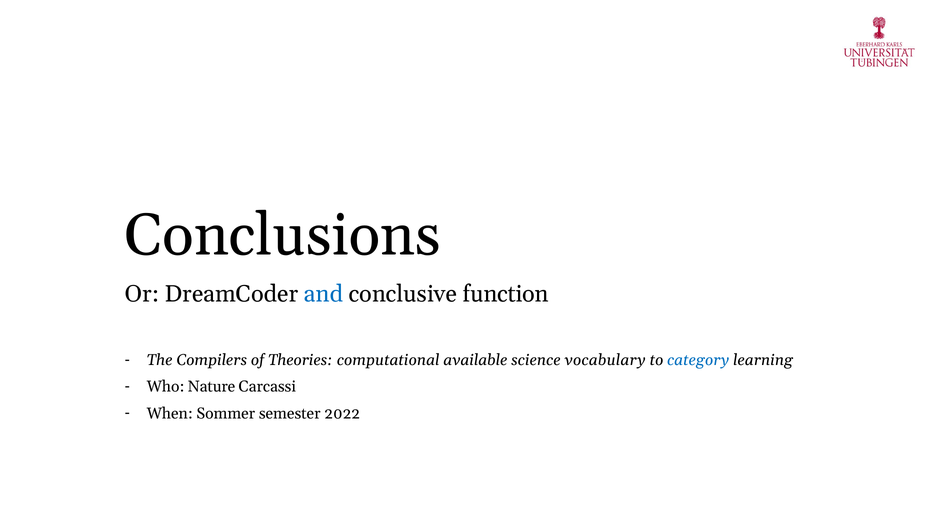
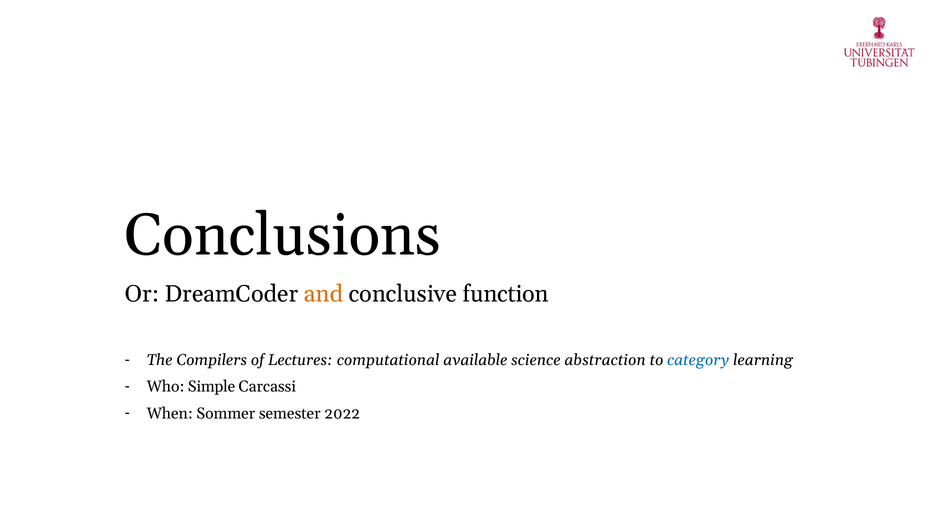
and colour: blue -> orange (323, 294)
Theories: Theories -> Lectures (301, 360)
vocabulary: vocabulary -> abstraction (605, 360)
Nature: Nature -> Simple (212, 387)
